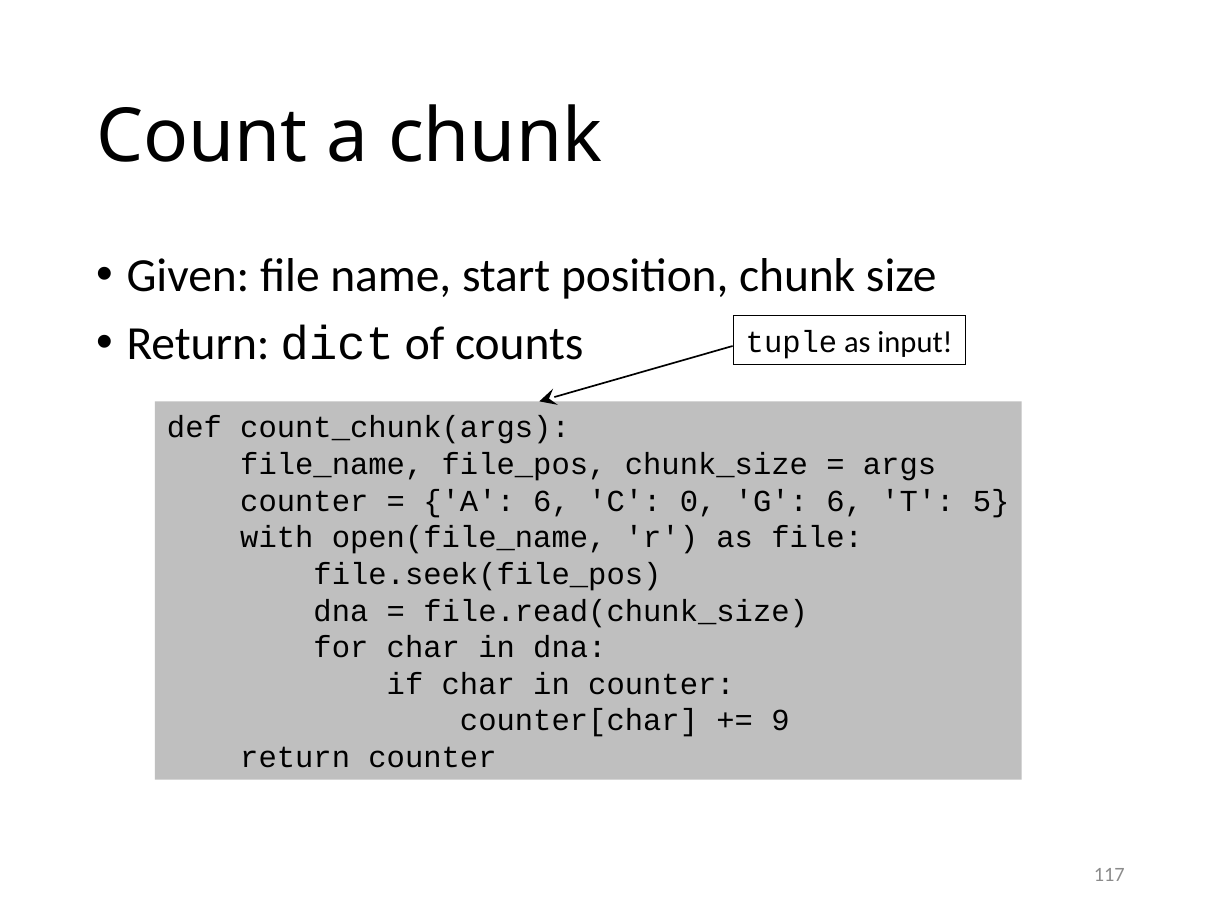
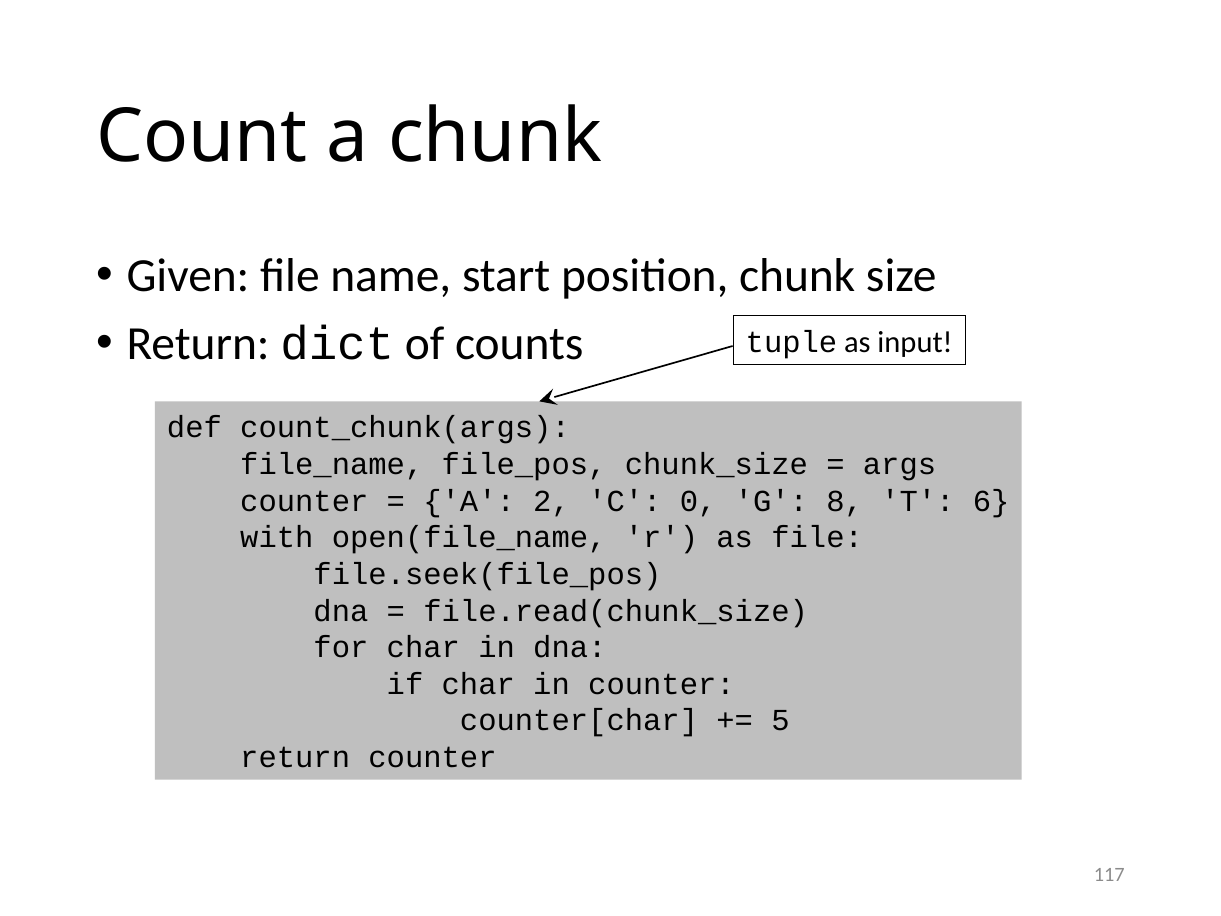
A 6: 6 -> 2 (552, 501)
G 6: 6 -> 8 (845, 501)
5: 5 -> 6 (991, 501)
9: 9 -> 5 (781, 721)
